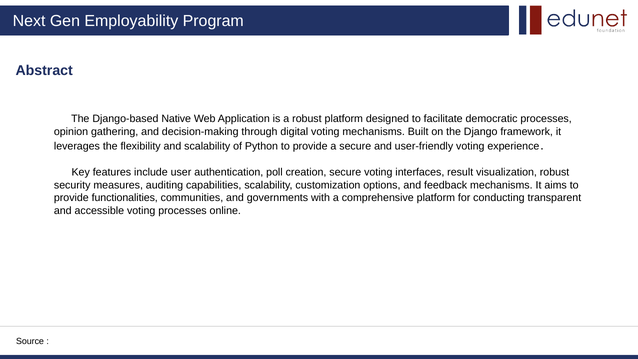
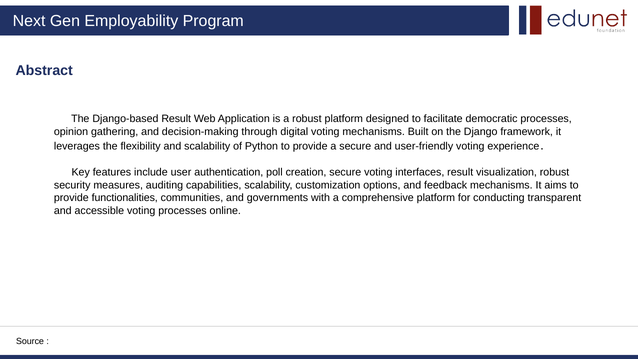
Django-based Native: Native -> Result (176, 119)
